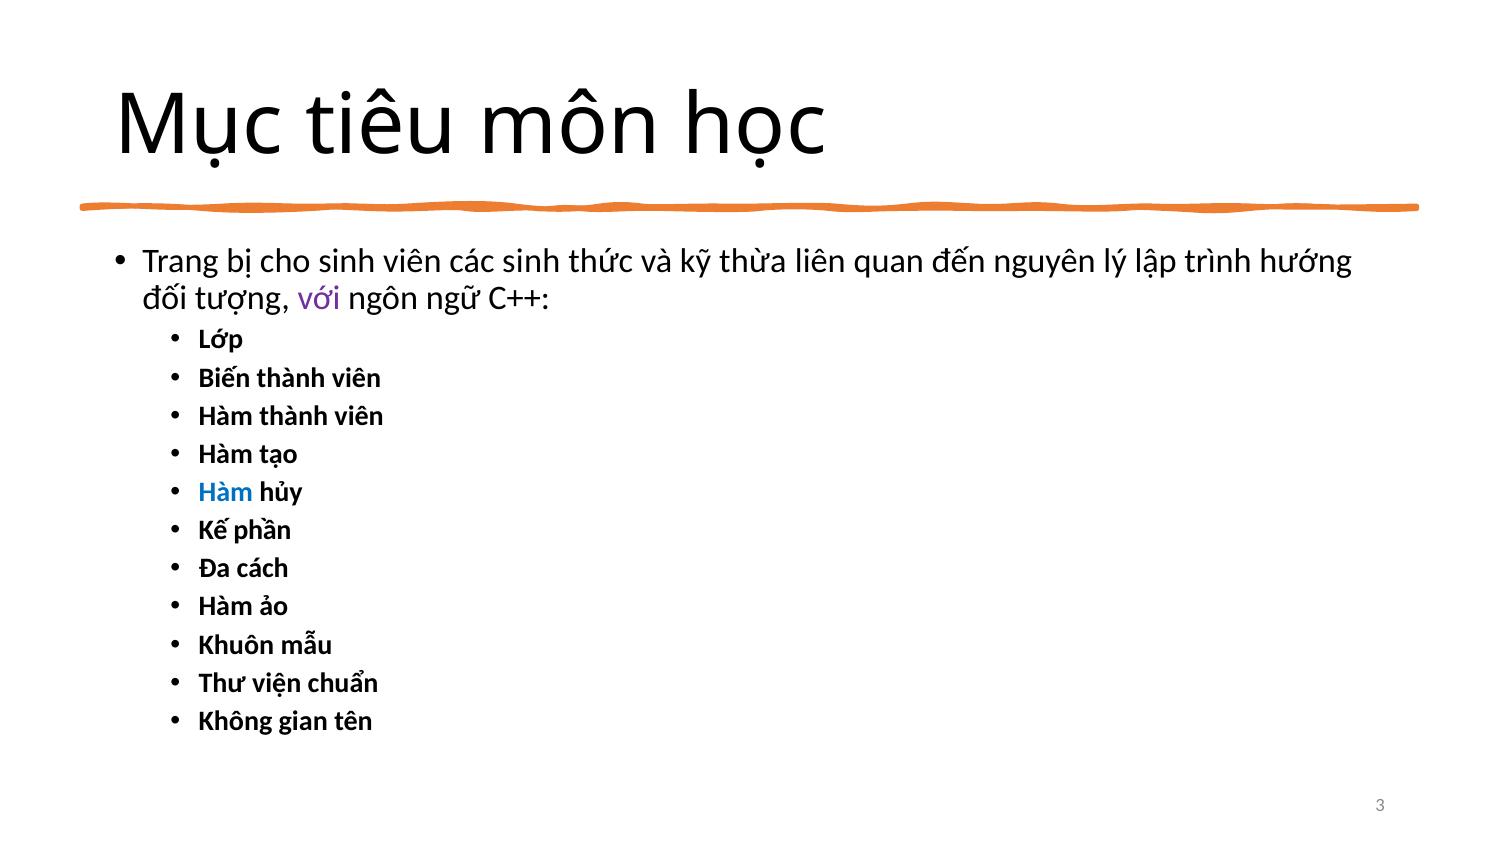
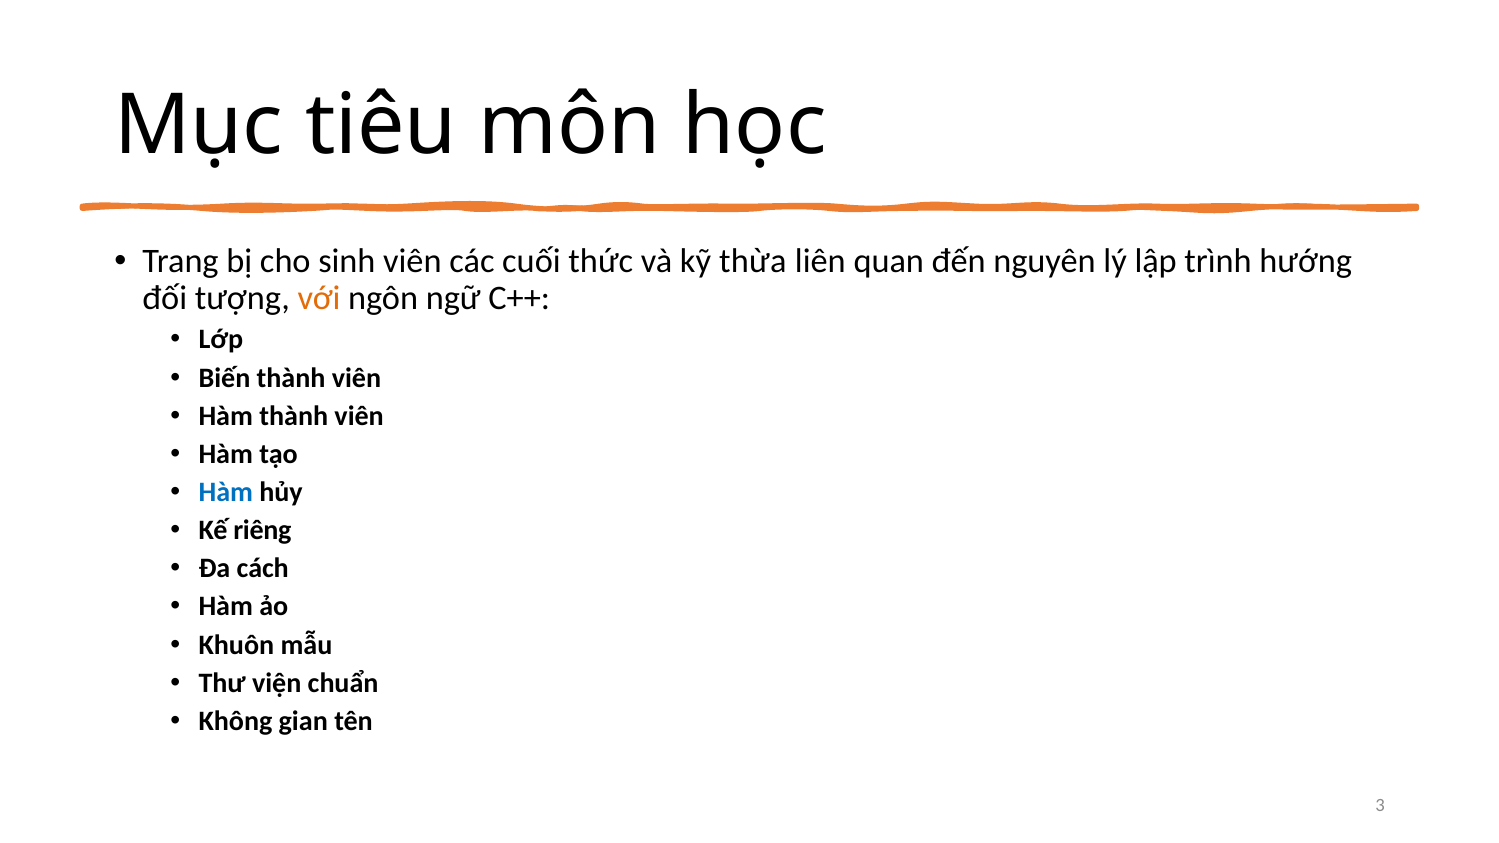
các sinh: sinh -> cuối (531, 261)
với colour: purple -> orange (319, 298)
phần: phần -> riêng (262, 530)
